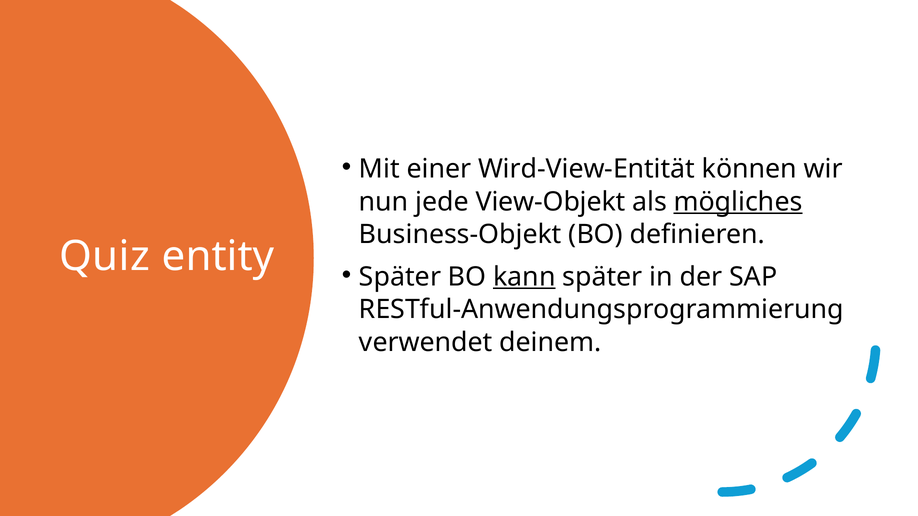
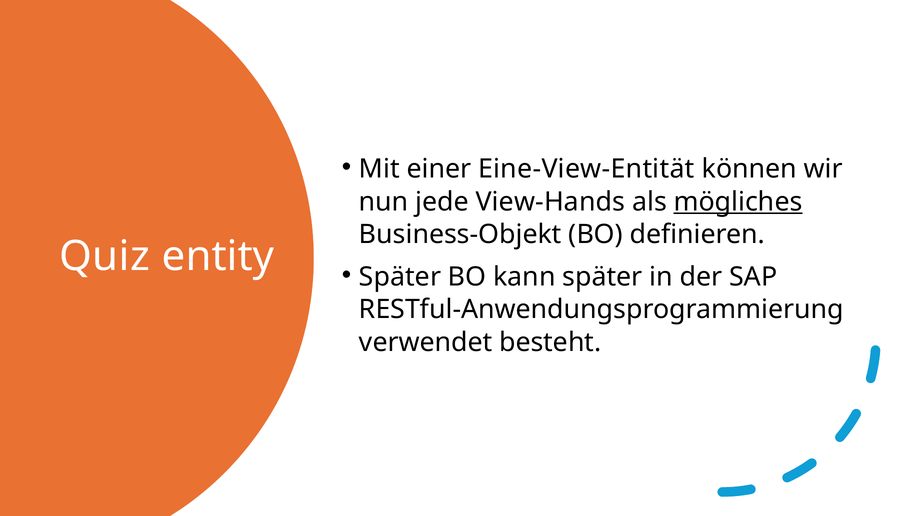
Wird-View-Entität: Wird-View-Entität -> Eine-View-Entität (586, 169)
View-Objekt: View-Objekt -> View-Hands (550, 202)
kann underline: present -> none (524, 277)
deinem: deinem -> besteht (550, 342)
